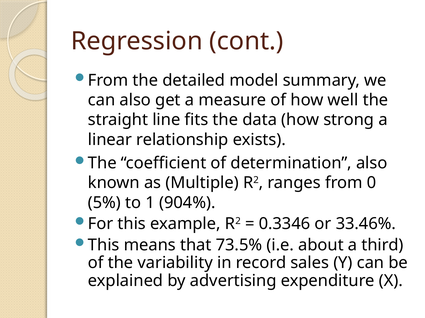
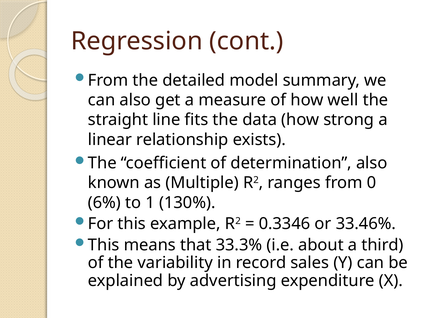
5%: 5% -> 6% (104, 203)
904%: 904% -> 130% (187, 203)
73.5%: 73.5% -> 33.3% (239, 246)
